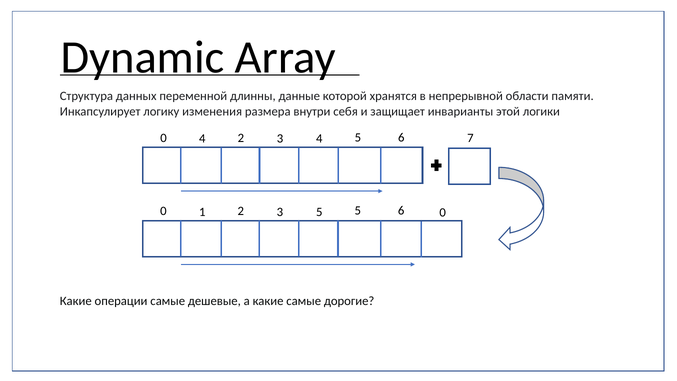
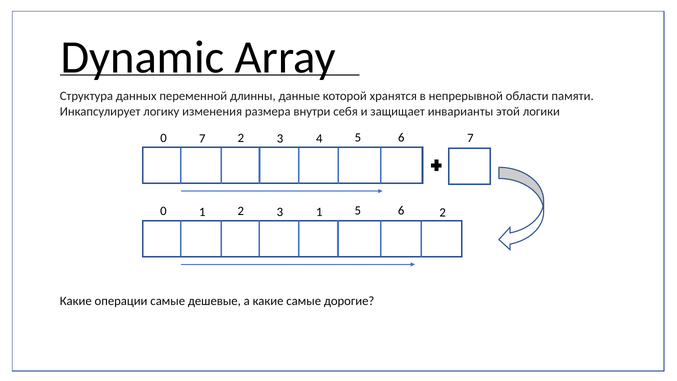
0 4: 4 -> 7 (202, 139)
3 5: 5 -> 1 (319, 212)
6 0: 0 -> 2 (443, 212)
